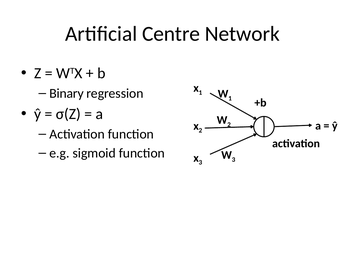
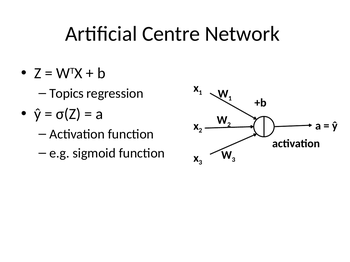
Binary: Binary -> Topics (66, 94)
